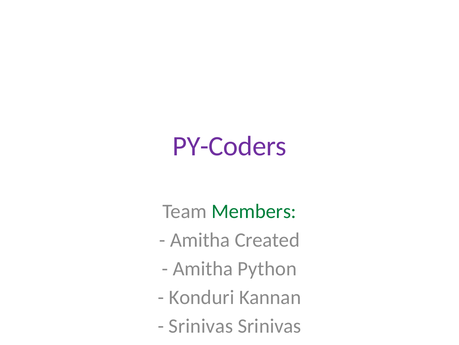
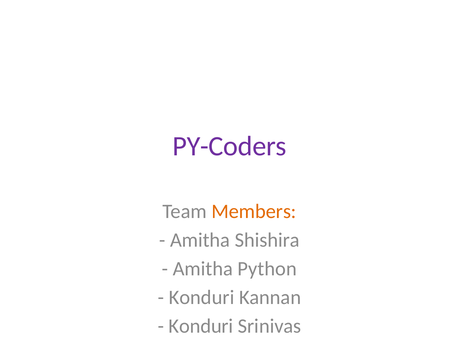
Members colour: green -> orange (254, 211)
Created: Created -> Shishira (267, 240)
Srinivas: Srinivas -> Konduri (201, 325)
